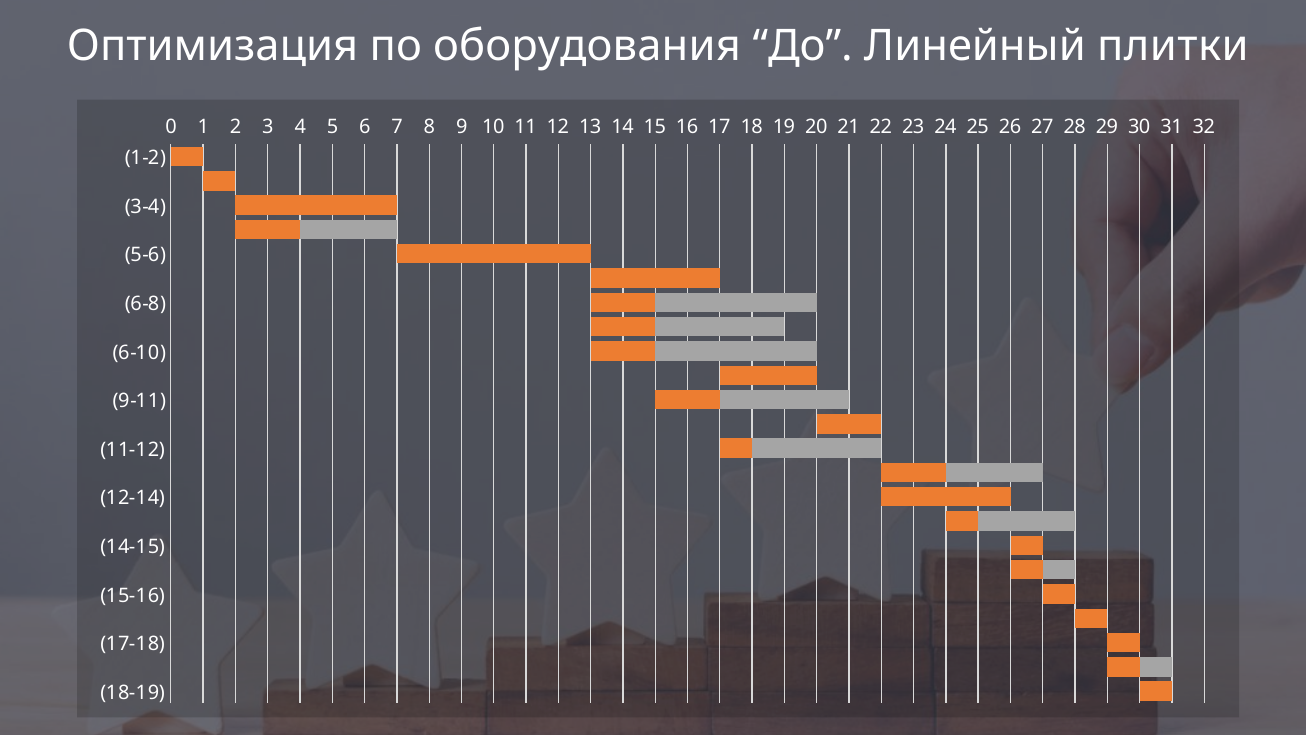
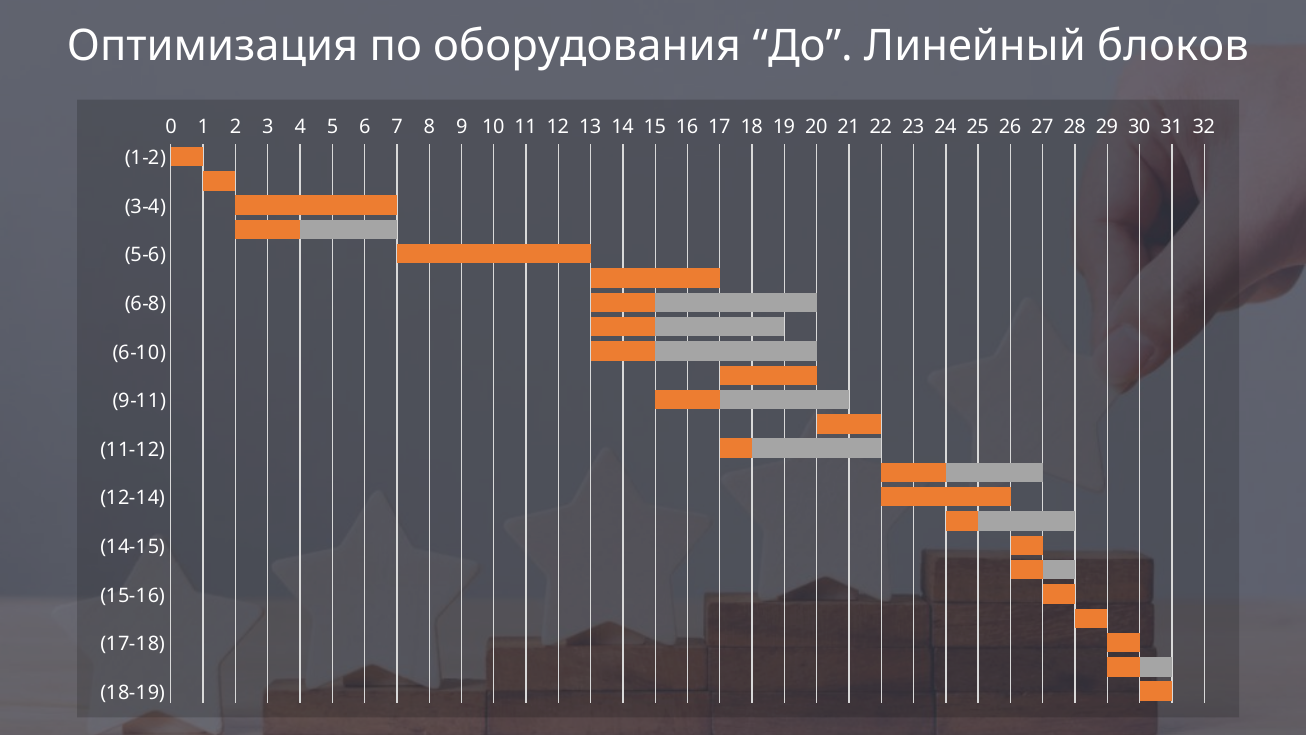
плитки: плитки -> блоков (1173, 46)
